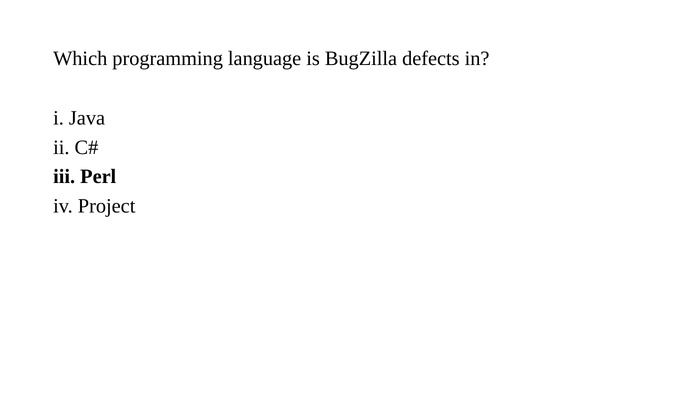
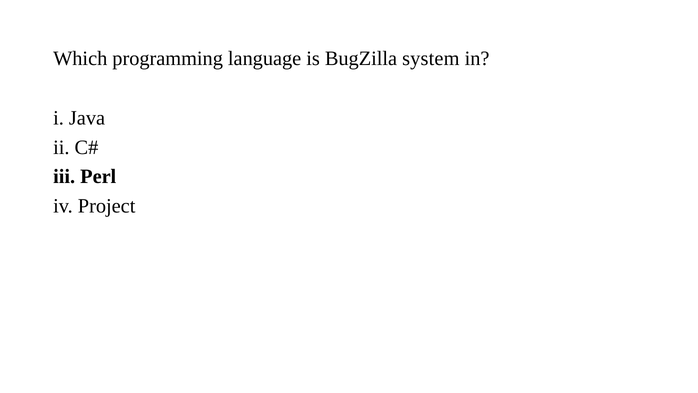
defects: defects -> system (431, 59)
